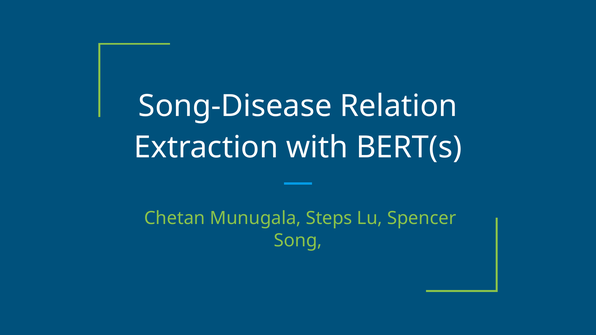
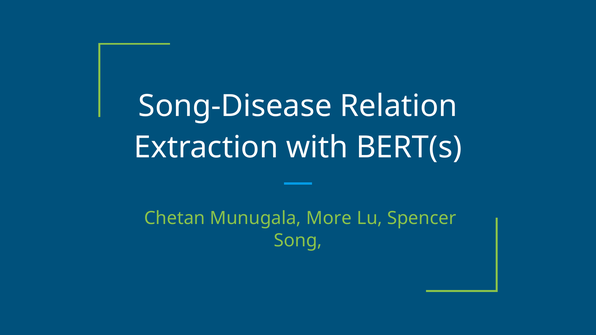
Steps: Steps -> More (329, 218)
